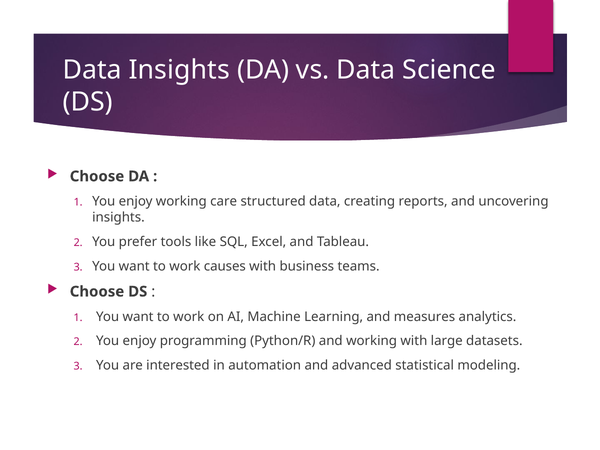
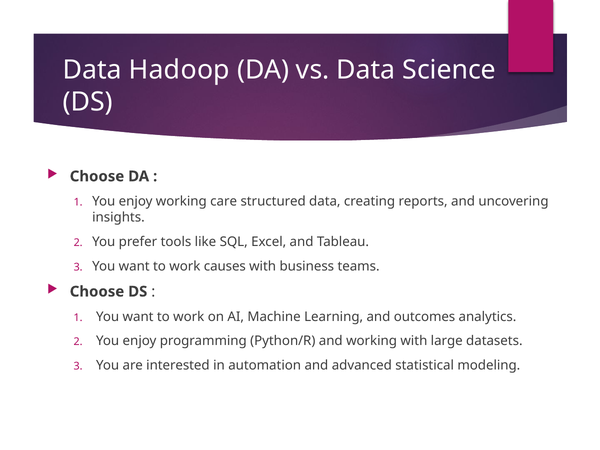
Data Insights: Insights -> Hadoop (179, 70)
measures: measures -> outcomes (425, 317)
